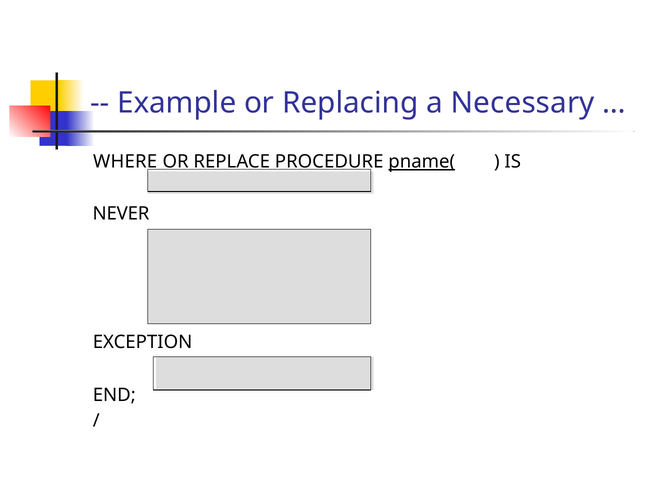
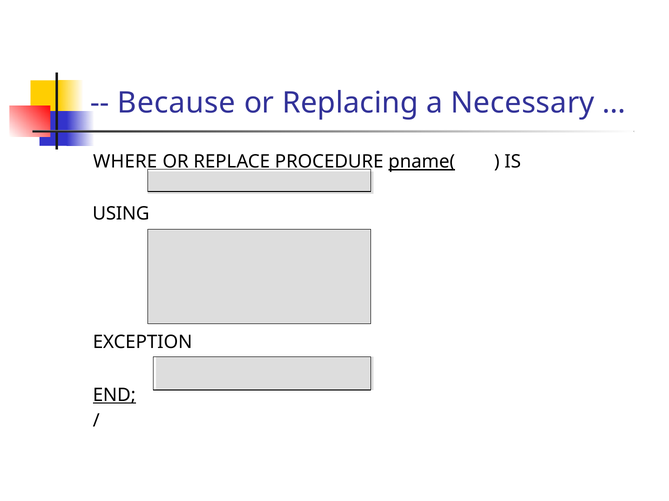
Example: Example -> Because (177, 103)
NEVER: NEVER -> USING (121, 214)
END underline: none -> present (114, 396)
